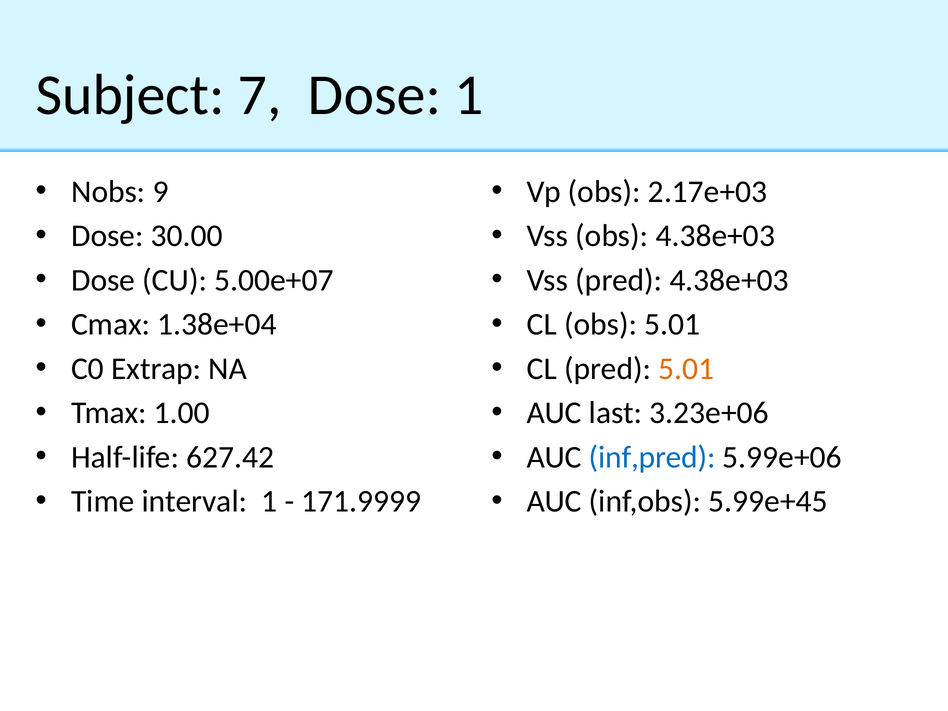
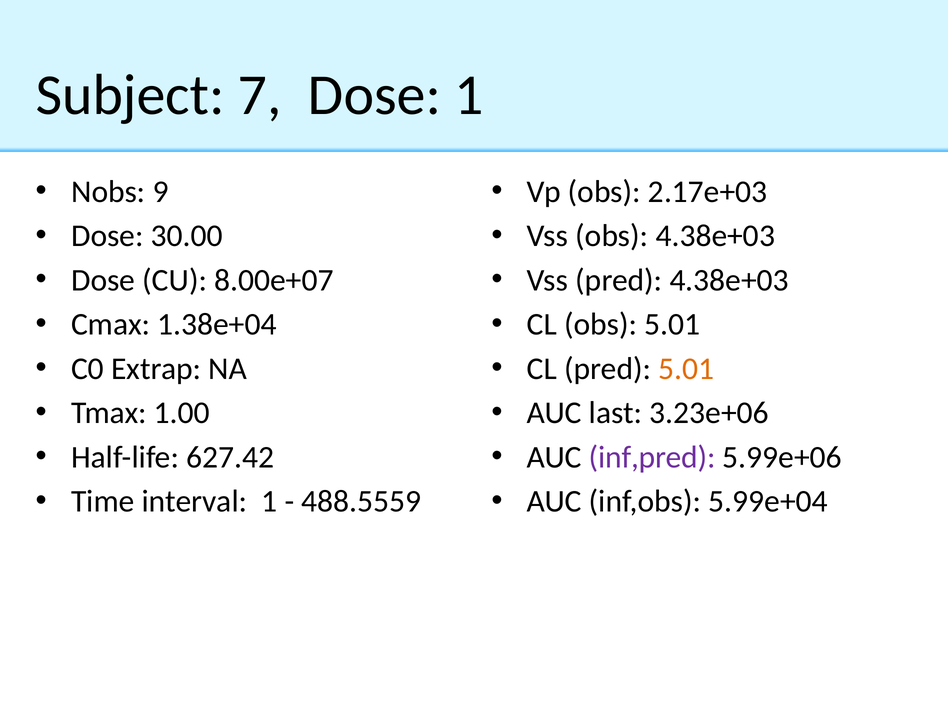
5.00e+07: 5.00e+07 -> 8.00e+07 (274, 280)
inf,pred colour: blue -> purple (652, 457)
171.9999: 171.9999 -> 488.5559 (361, 501)
5.99e+45: 5.99e+45 -> 5.99e+04 (768, 501)
